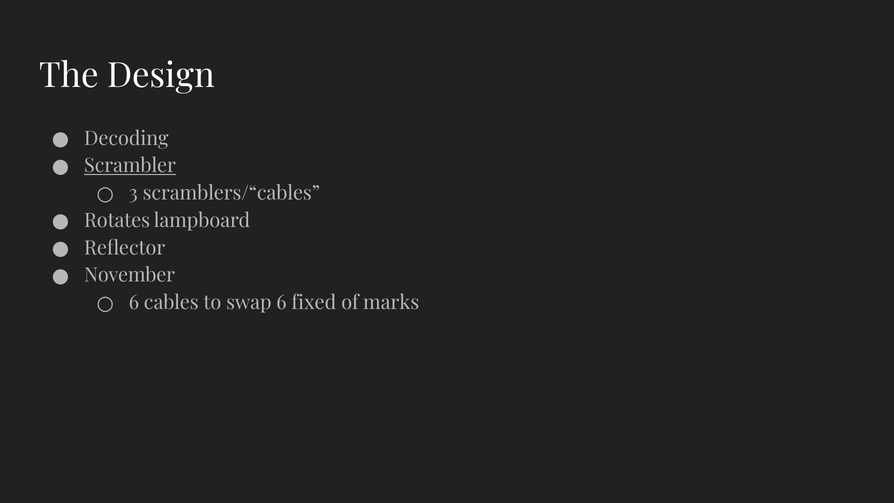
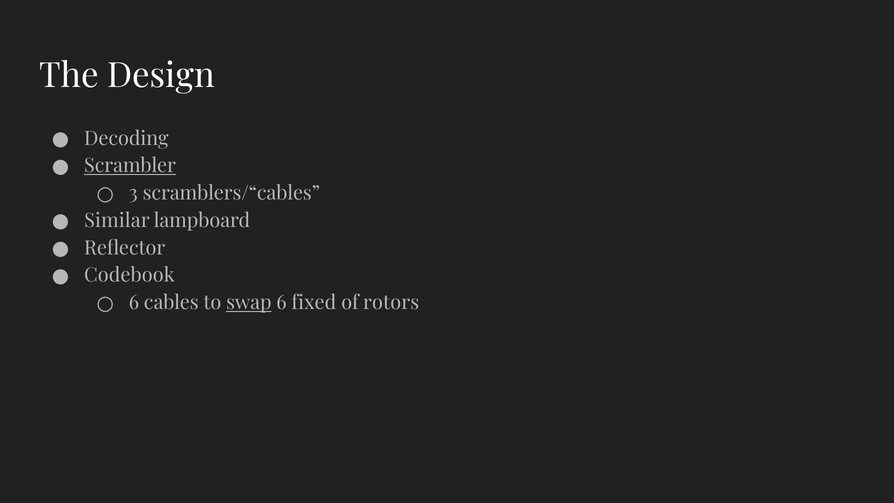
Rotates: Rotates -> Similar (117, 221)
November: November -> Codebook (129, 275)
swap underline: none -> present (249, 303)
marks: marks -> rotors (391, 303)
